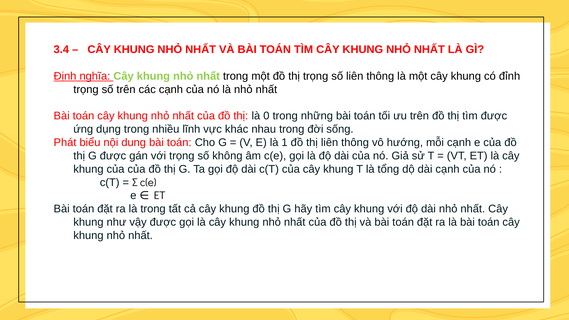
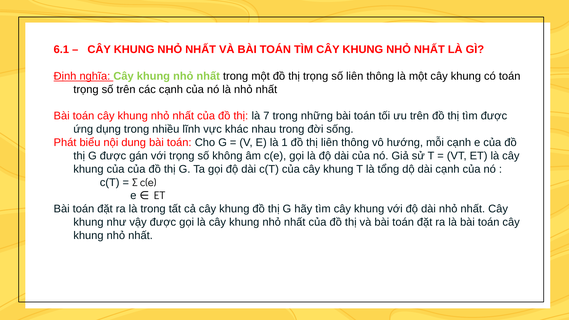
3.4: 3.4 -> 6.1 (61, 50)
có đỉnh: đỉnh -> toán (510, 76)
0: 0 -> 7 (266, 116)
